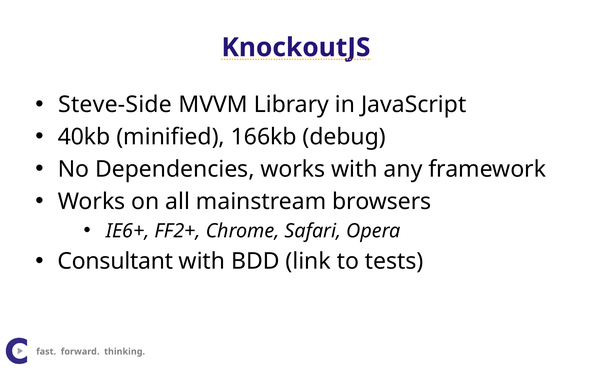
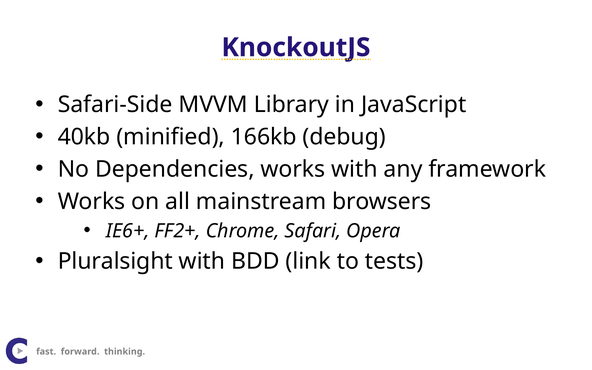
Steve-Side: Steve-Side -> Safari-Side (115, 105)
Consultant: Consultant -> Pluralsight (115, 261)
